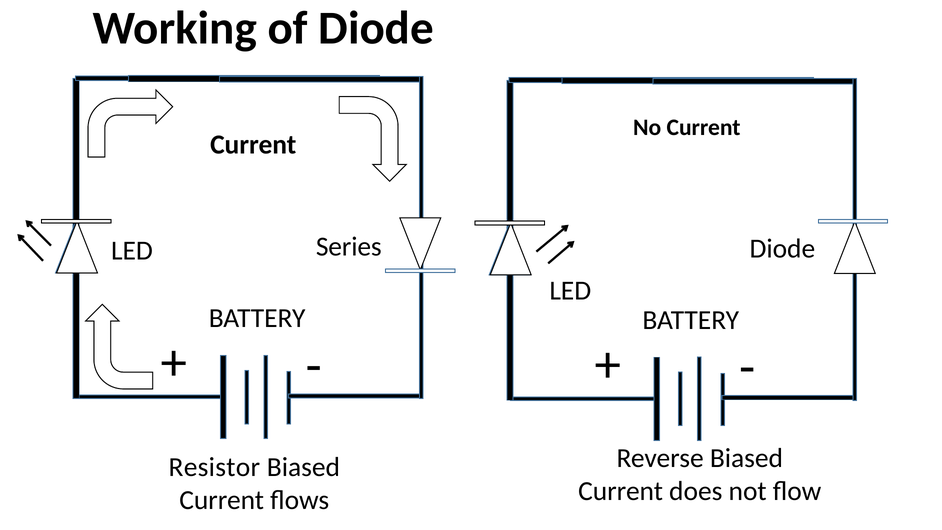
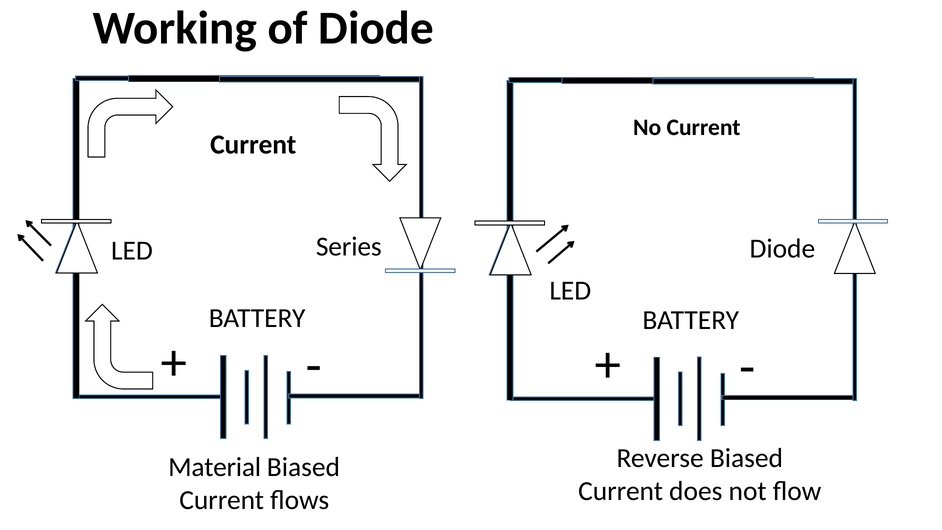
Resistor: Resistor -> Material (215, 467)
